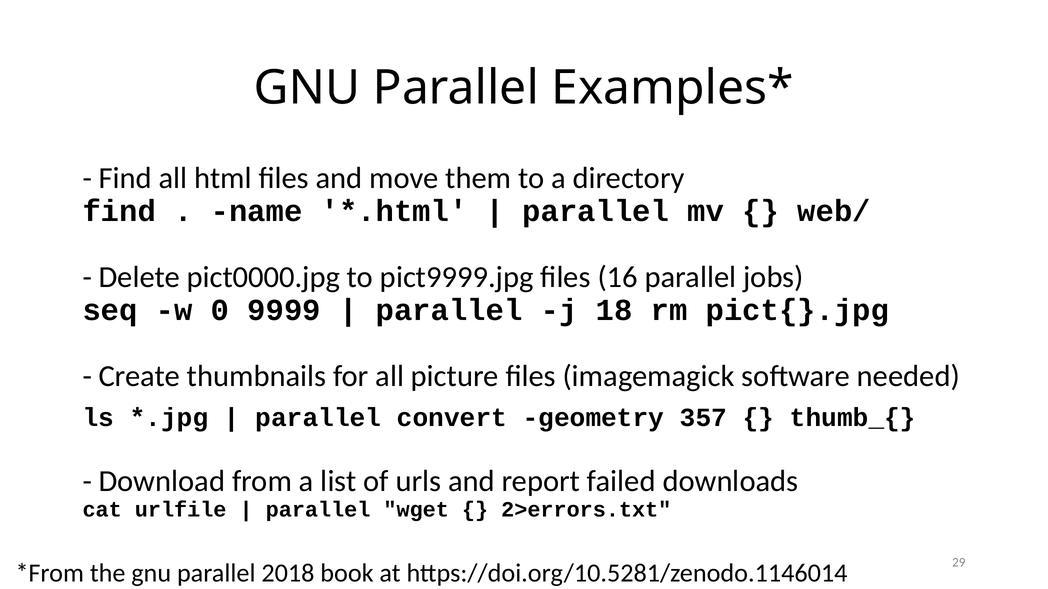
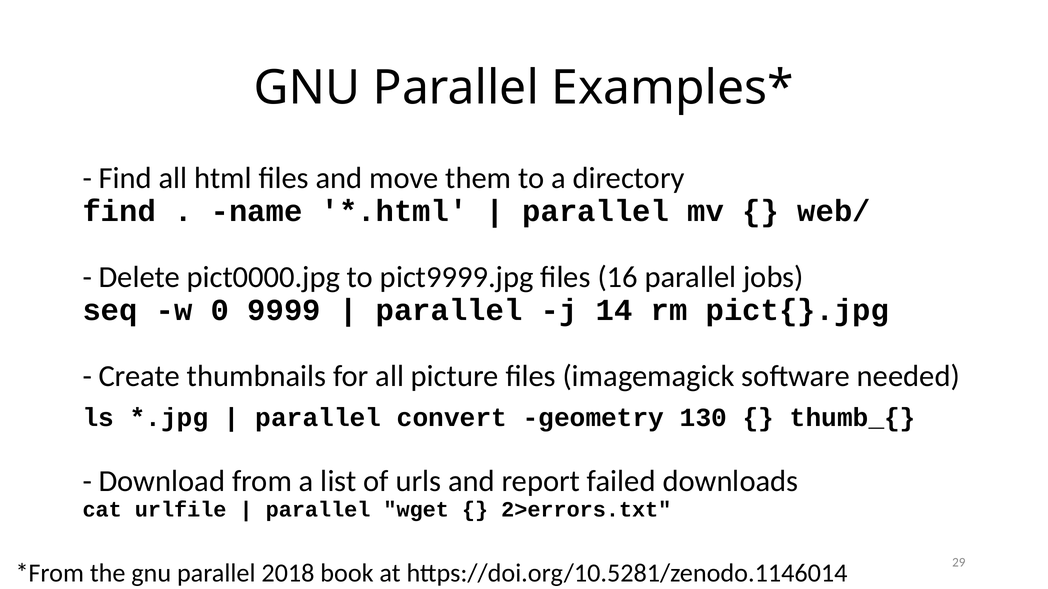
18: 18 -> 14 (614, 310)
357: 357 -> 130 (703, 418)
